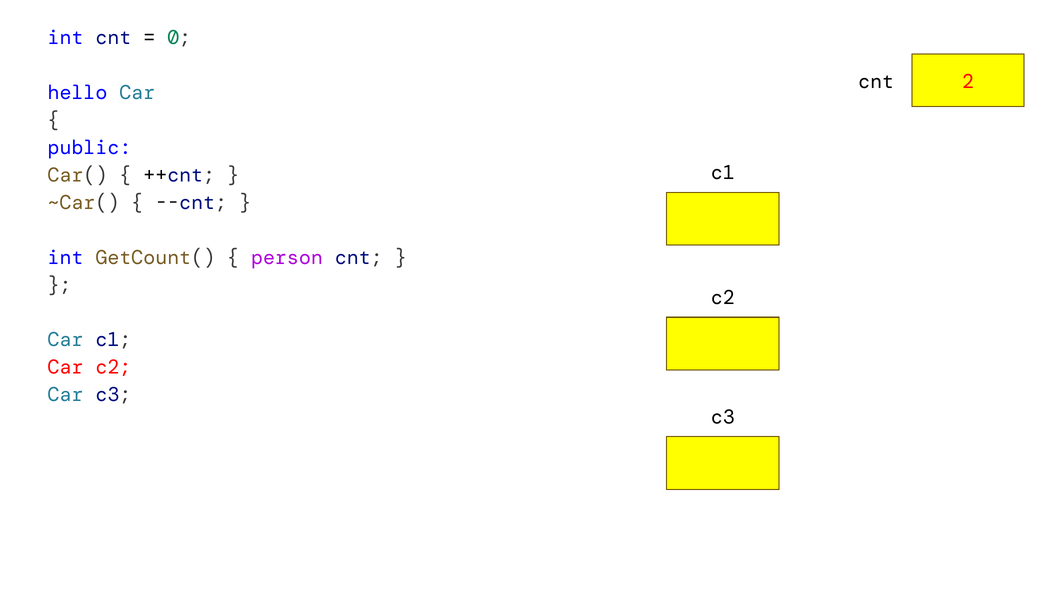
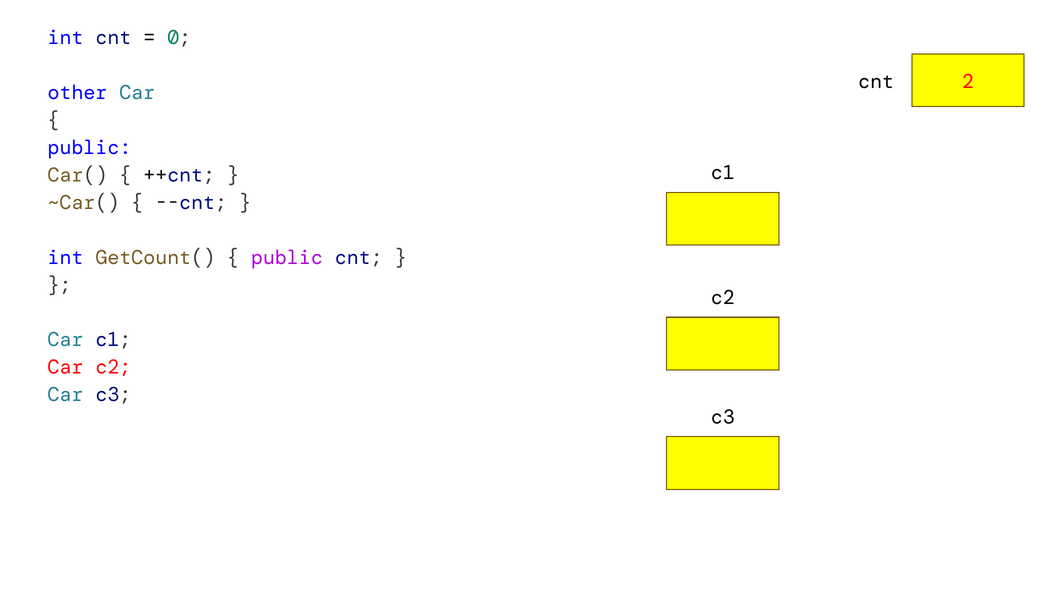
hello: hello -> other (77, 93)
person: person -> public (287, 257)
